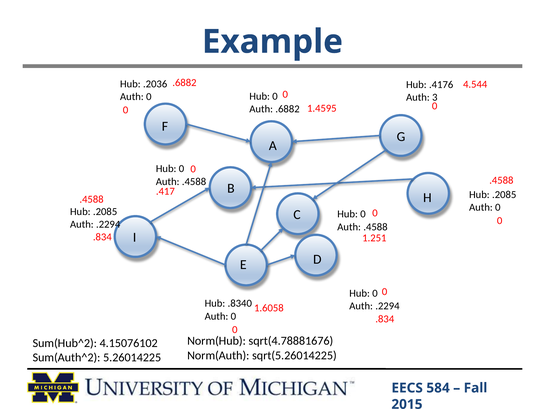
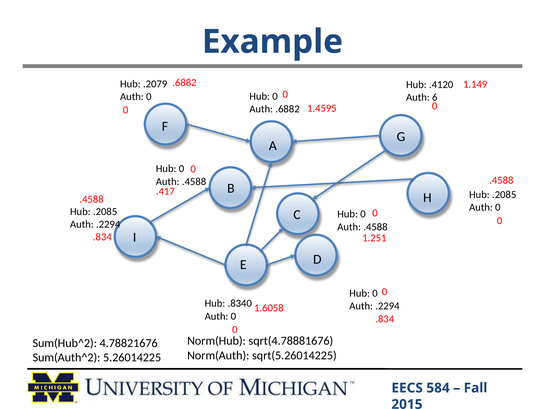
4.544: 4.544 -> 1.149 (475, 84)
.2036: .2036 -> .2079 (155, 84)
.4176: .4176 -> .4120 (441, 85)
3: 3 -> 6 (435, 97)
4.15076102: 4.15076102 -> 4.78821676 (129, 343)
